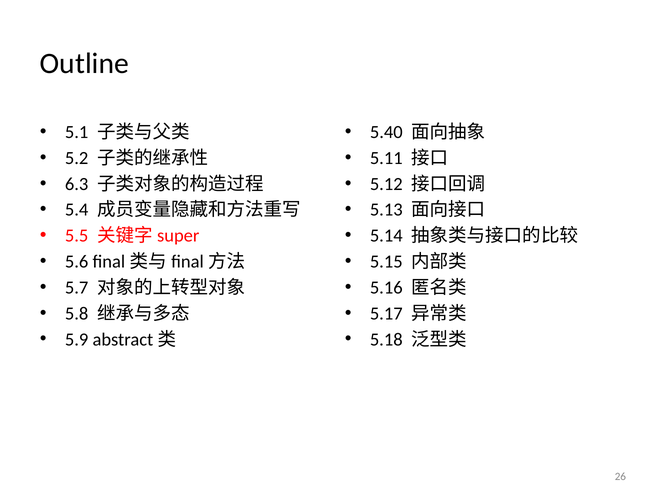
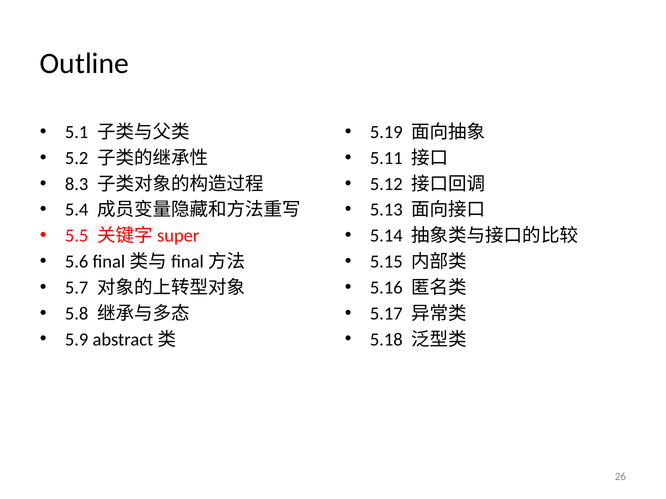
5.40: 5.40 -> 5.19 (386, 132)
6.3: 6.3 -> 8.3 (77, 184)
